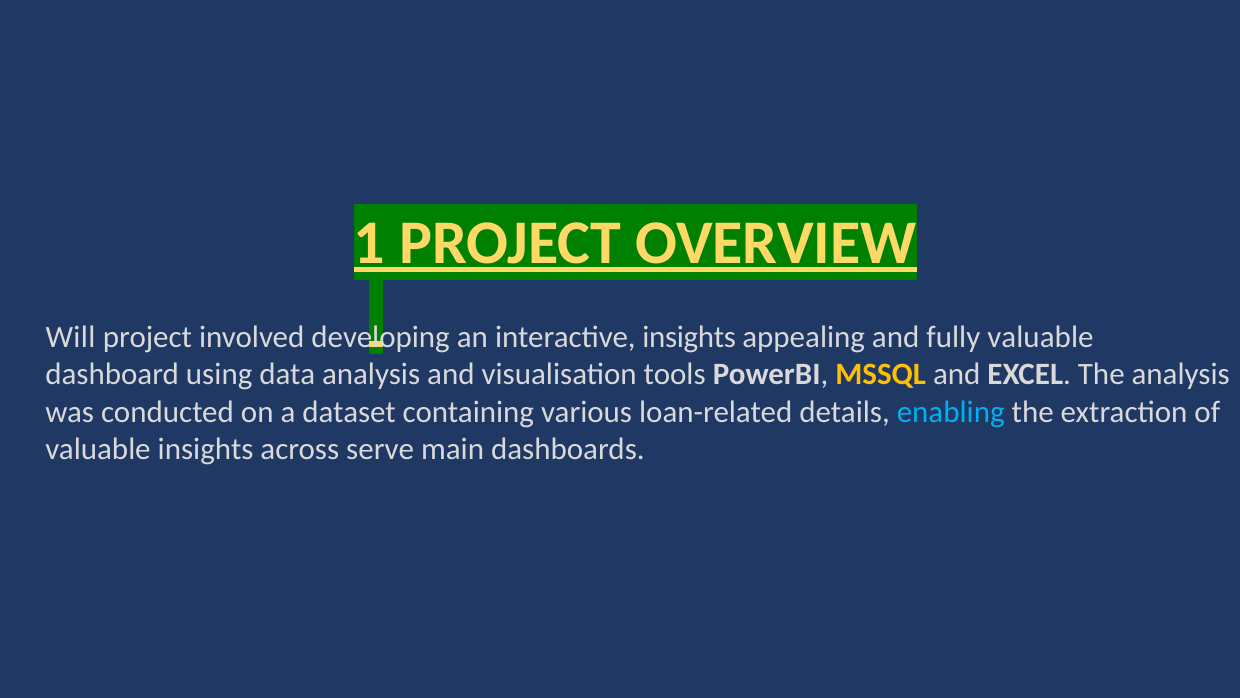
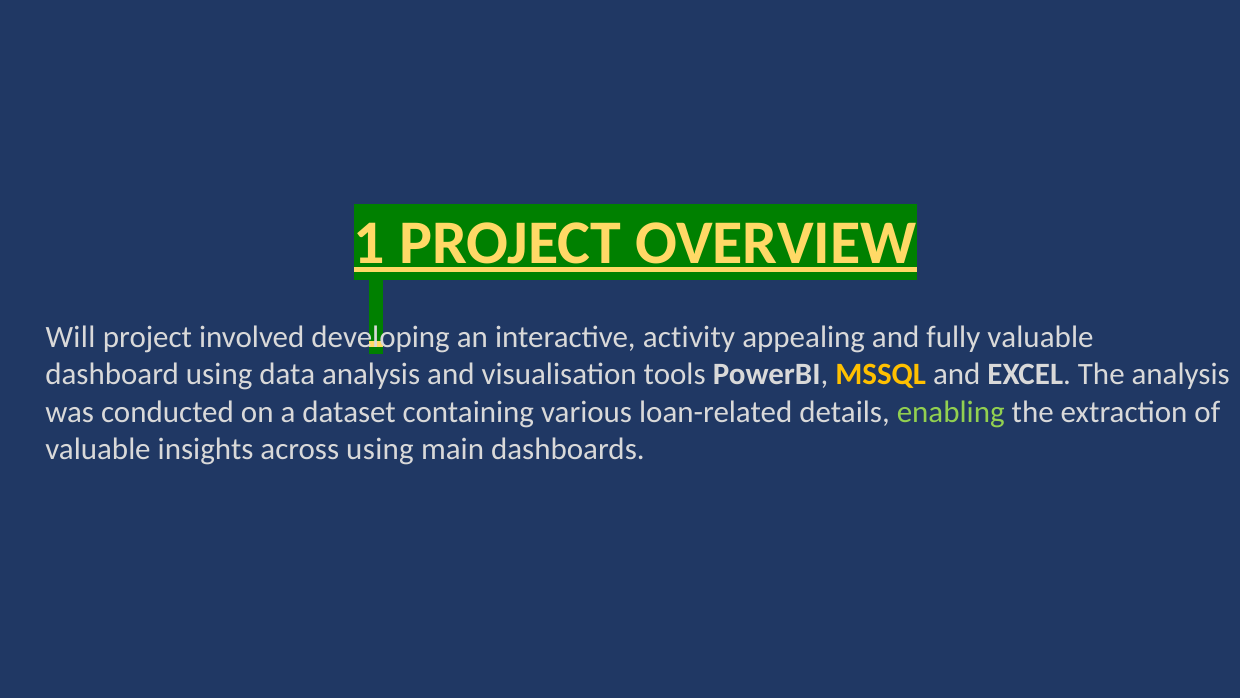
interactive insights: insights -> activity (689, 337)
enabling colour: light blue -> light green (951, 412)
across serve: serve -> using (380, 449)
